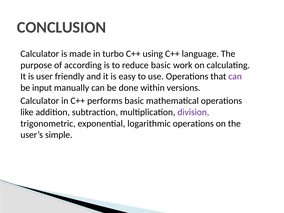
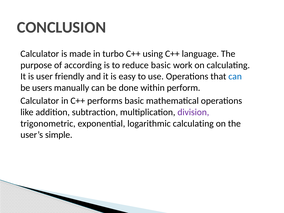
can colour: purple -> blue (235, 76)
input: input -> users (42, 88)
versions: versions -> perform (184, 88)
logarithmic operations: operations -> calculating (193, 123)
